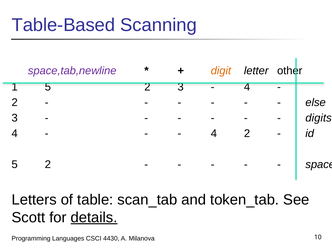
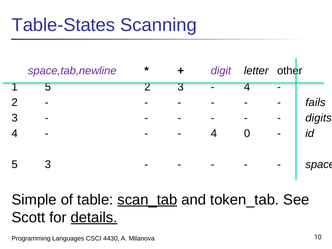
Table-Based: Table-Based -> Table-States (63, 25)
digit colour: orange -> purple (221, 71)
else: else -> fails (316, 103)
4 2: 2 -> 0 (247, 134)
2: 2 -> 3 (48, 165)
Letters: Letters -> Simple (34, 200)
scan_tab underline: none -> present (147, 200)
